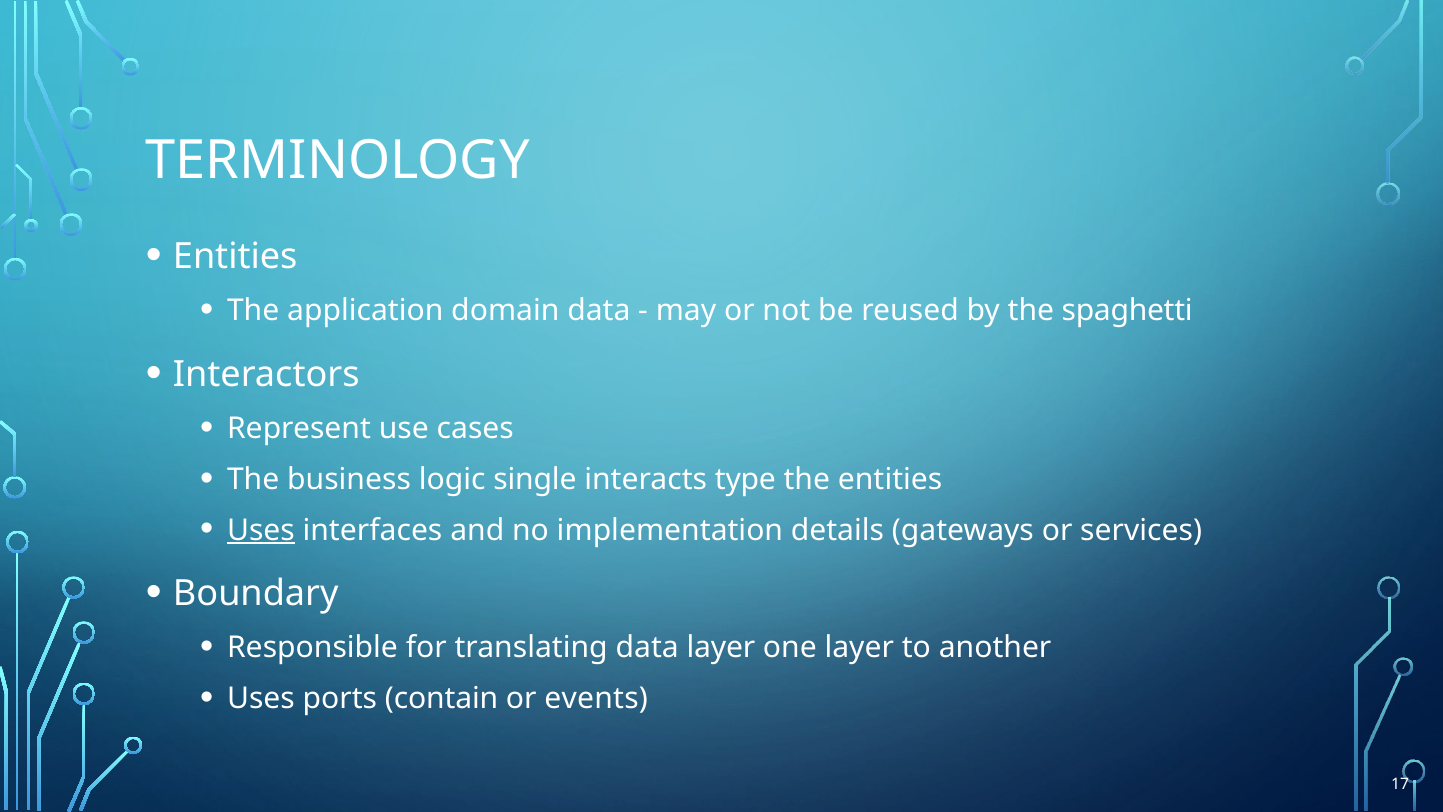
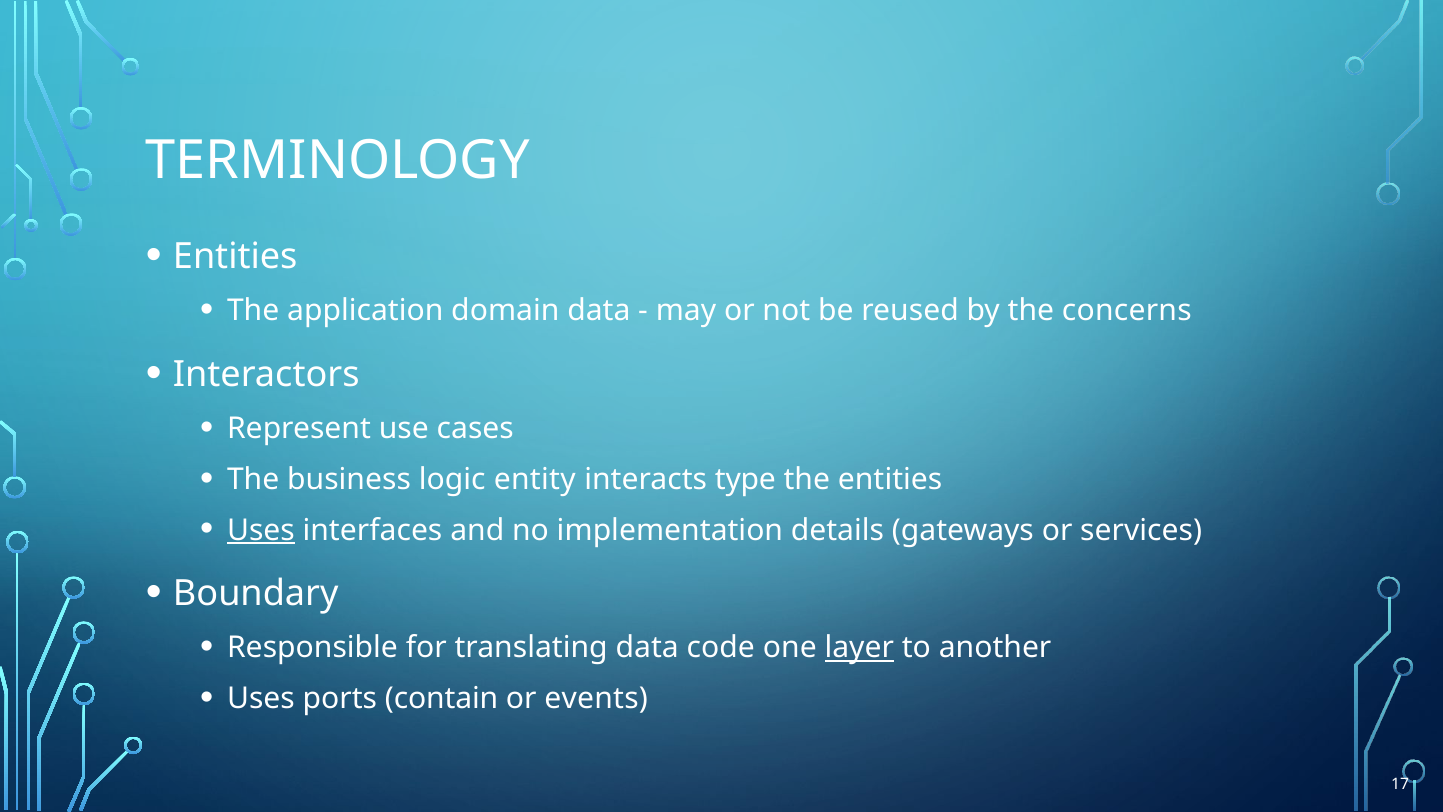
spaghetti: spaghetti -> concerns (1127, 310)
single: single -> entity (535, 479)
data layer: layer -> code (721, 648)
layer underline: none -> present (859, 648)
